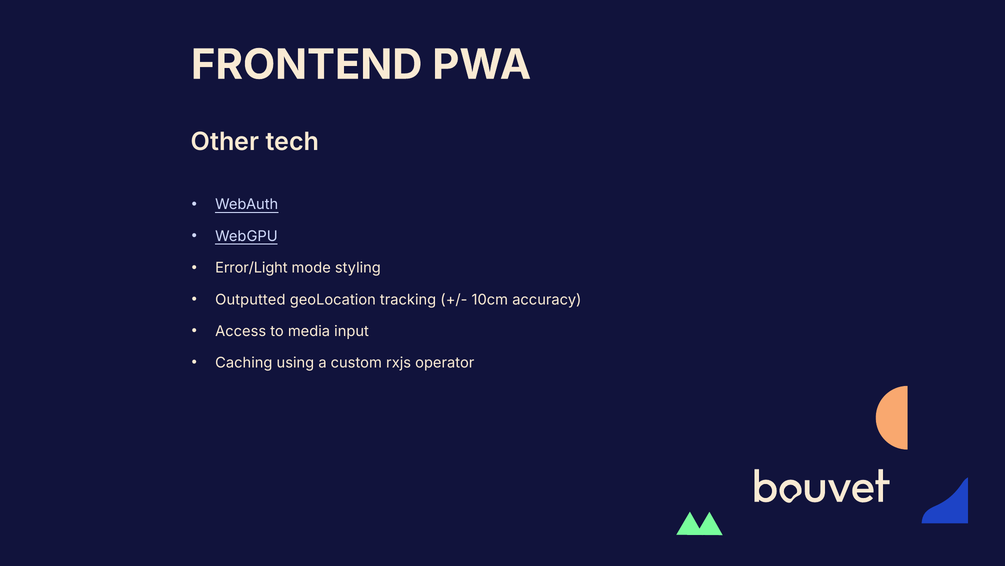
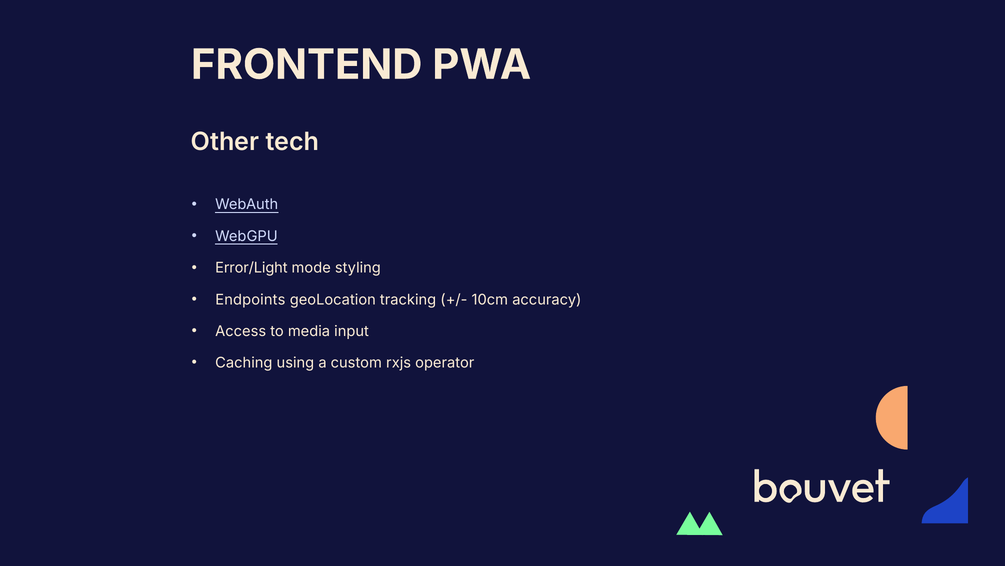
Outputted: Outputted -> Endpoints (250, 299)
